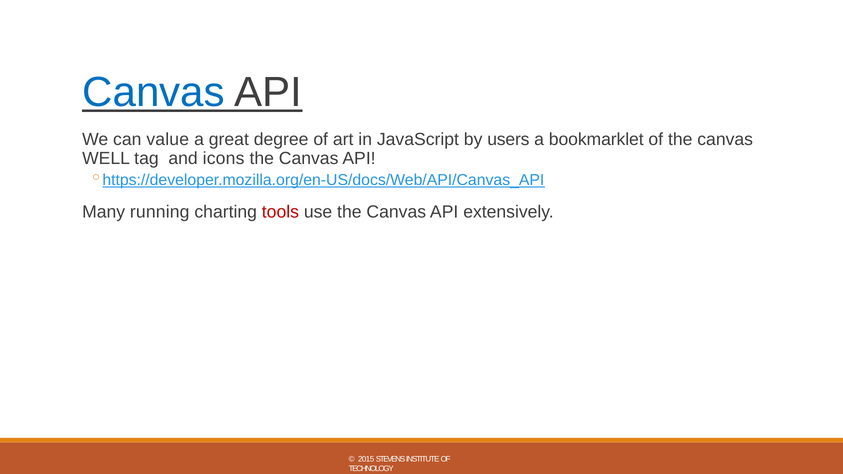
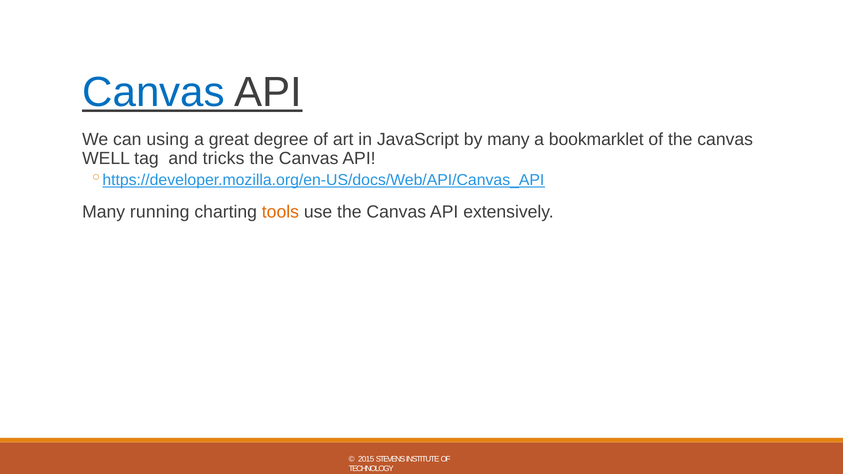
value: value -> using (168, 140)
by users: users -> many (508, 140)
icons: icons -> tricks (224, 159)
tools colour: red -> orange (280, 212)
